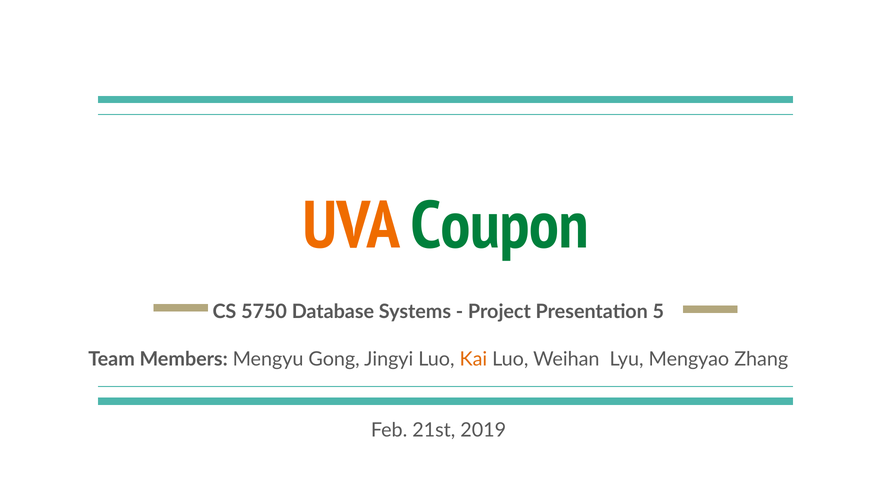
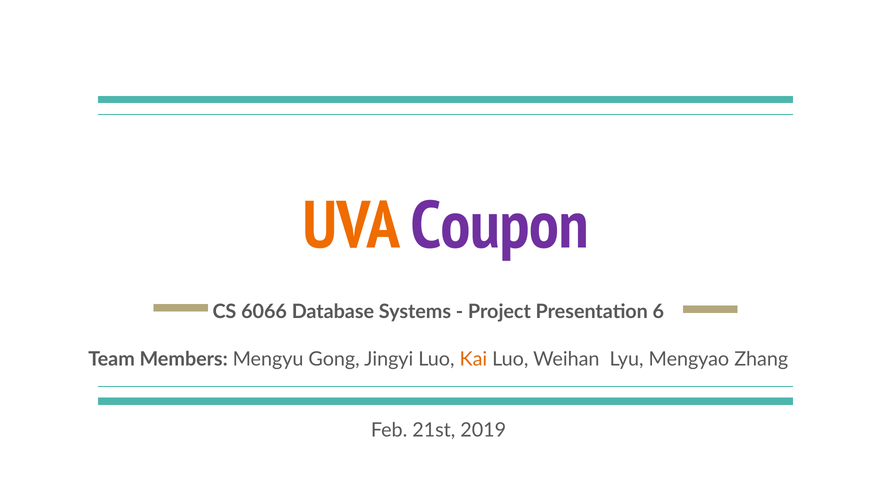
Coupon colour: green -> purple (500, 226)
5750: 5750 -> 6066 (264, 312)
5: 5 -> 6 (658, 312)
